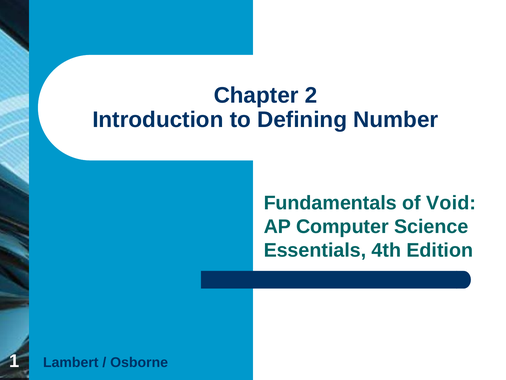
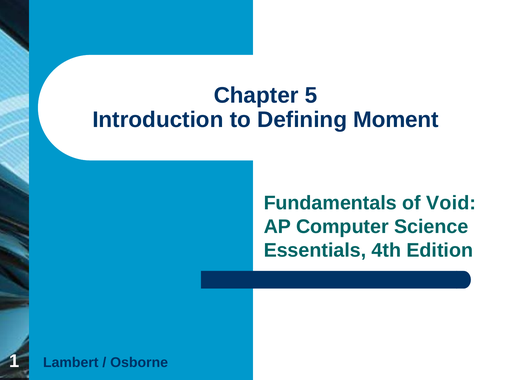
2: 2 -> 5 (311, 95)
Number: Number -> Moment (396, 120)
